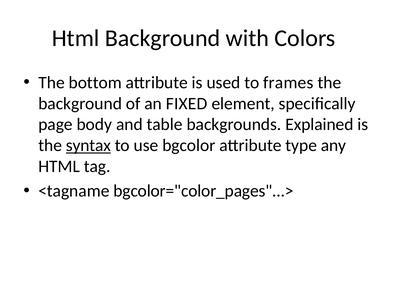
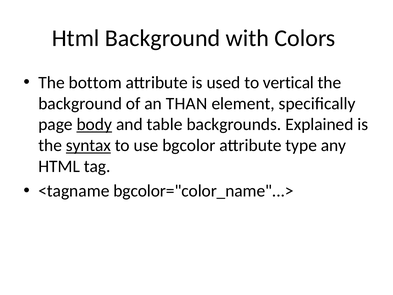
frames: frames -> vertical (288, 82)
FIXED: FIXED -> THAN (187, 103)
body underline: none -> present (94, 124)
bgcolor="color_pages"...>: bgcolor="color_pages"...> -> bgcolor="color_name"...> (203, 191)
